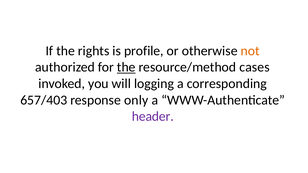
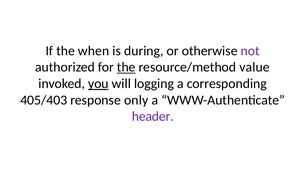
rights: rights -> when (94, 51)
profile: profile -> during (144, 51)
not colour: orange -> purple (250, 51)
cases: cases -> value (255, 67)
you underline: none -> present (98, 84)
657/403: 657/403 -> 405/403 (44, 100)
